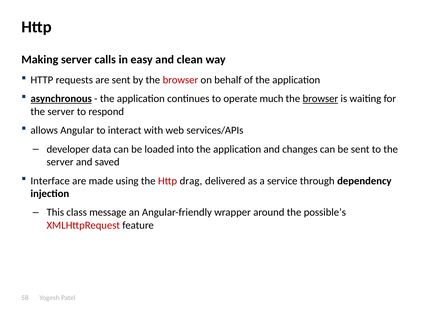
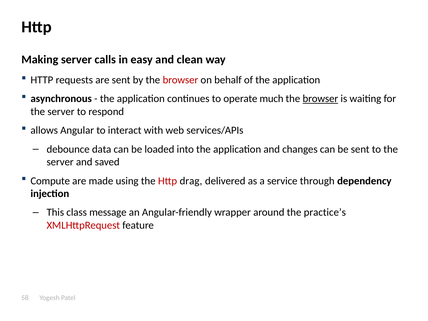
asynchronous underline: present -> none (61, 99)
developer: developer -> debounce (68, 149)
Interface: Interface -> Compute (50, 181)
possible’s: possible’s -> practice’s (325, 212)
